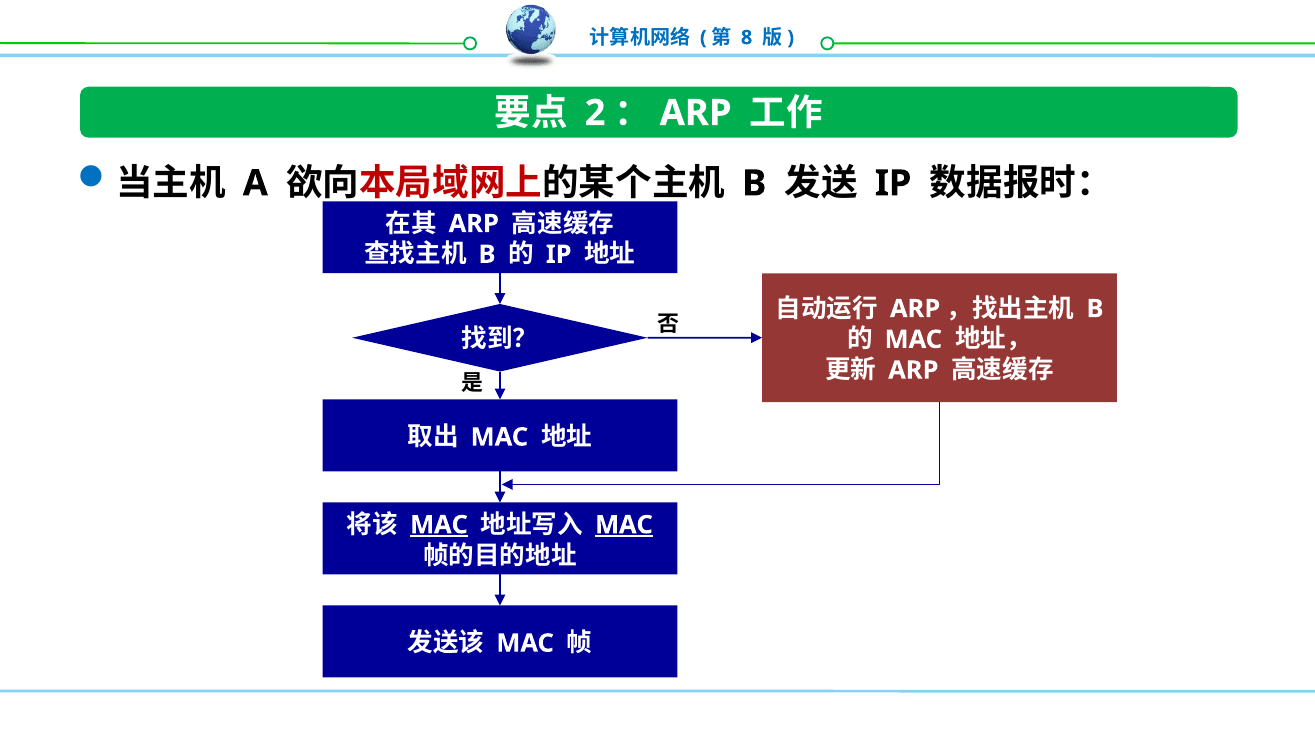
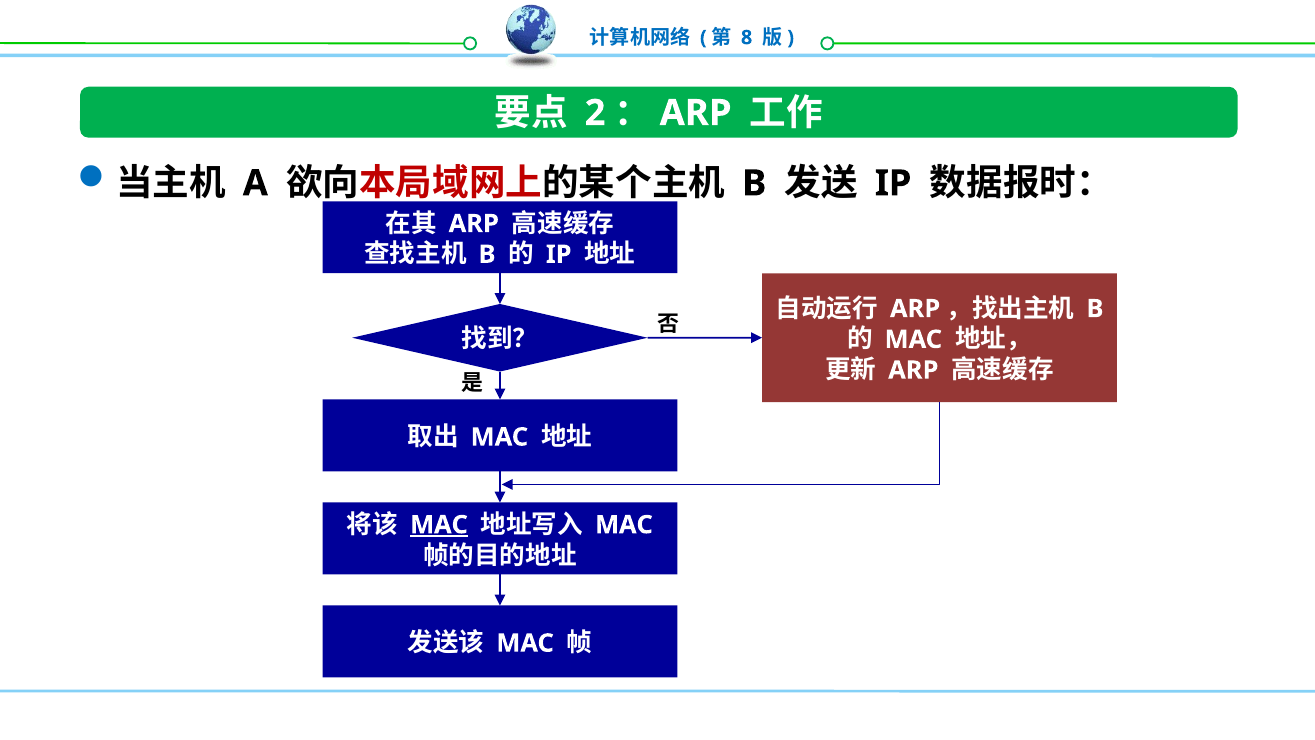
MAC underline: present -> none (624, 525)
